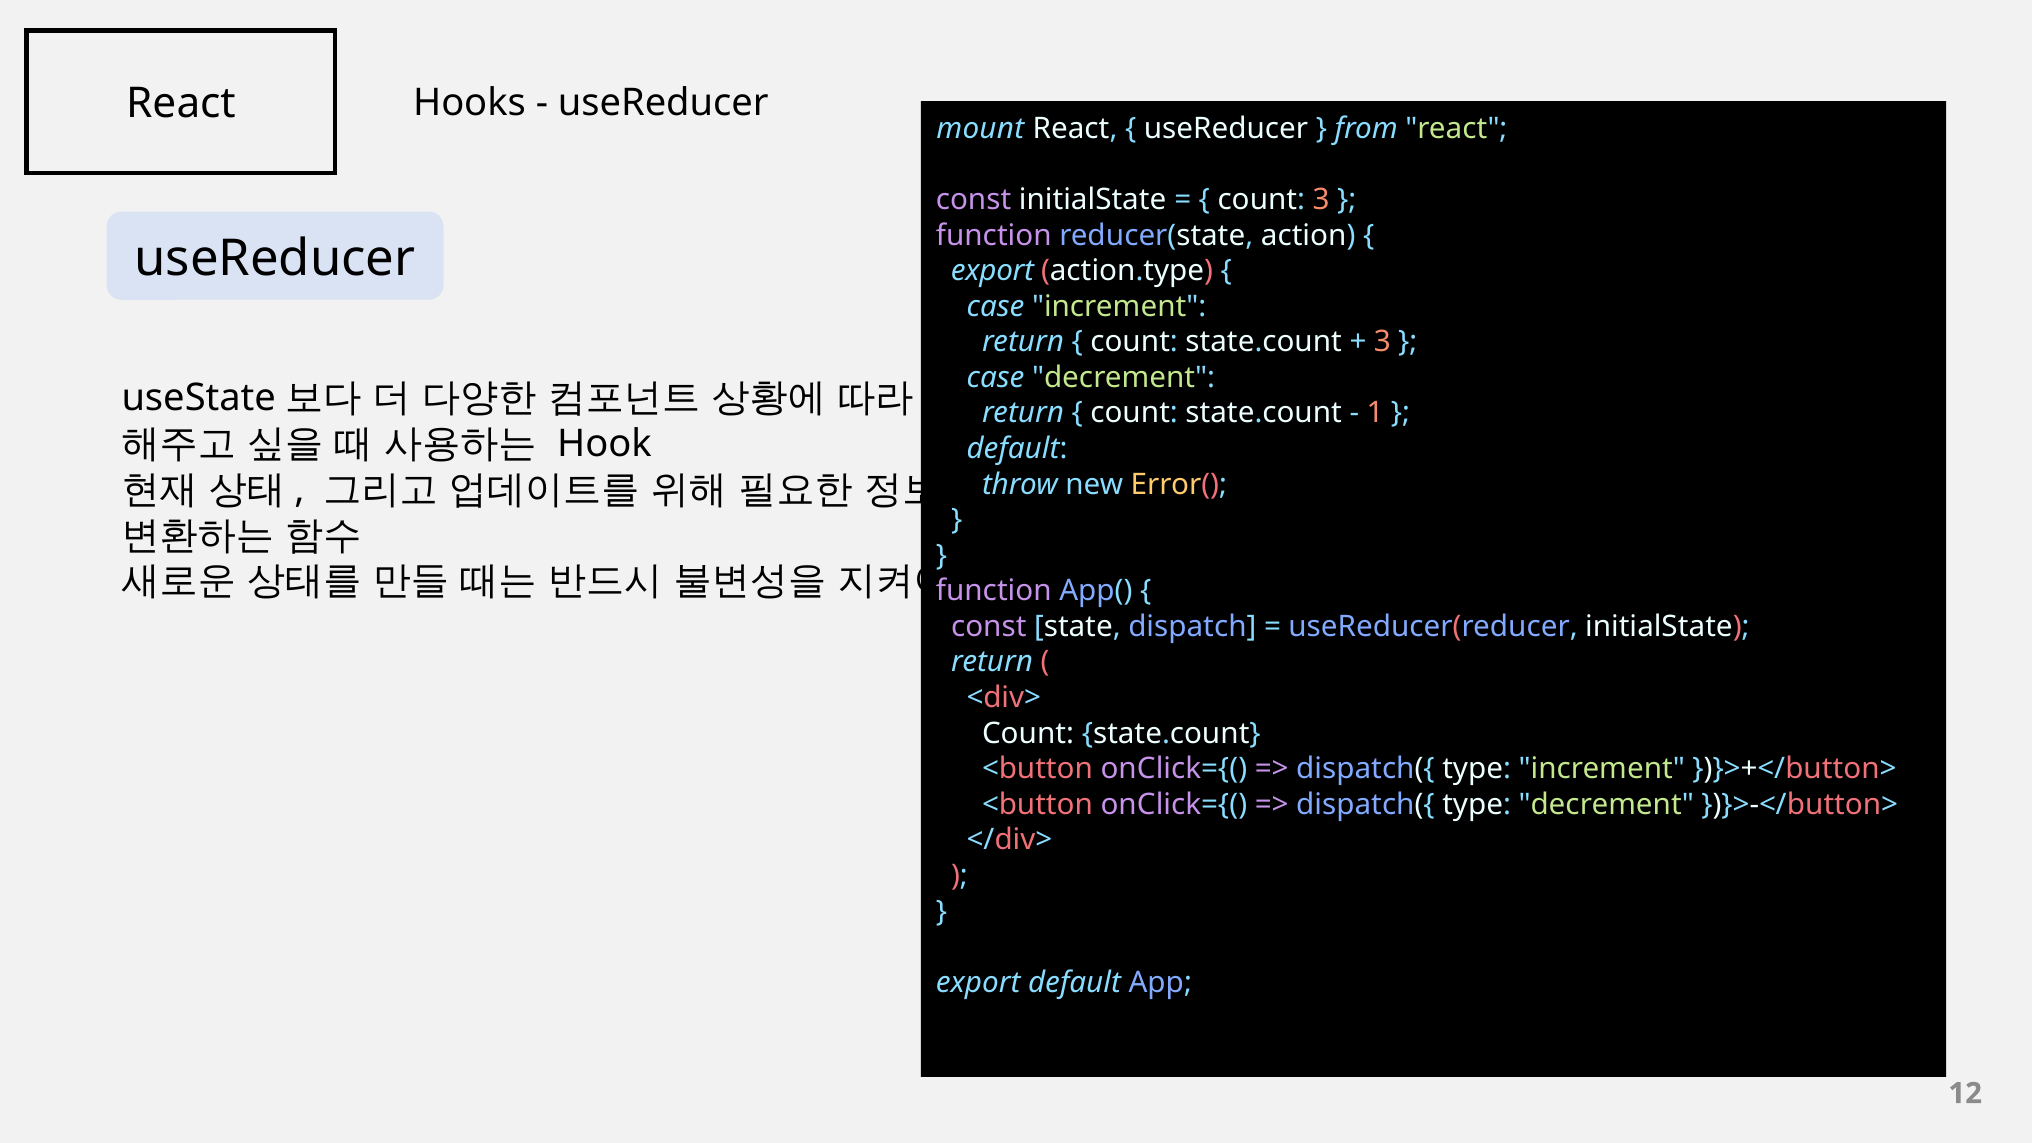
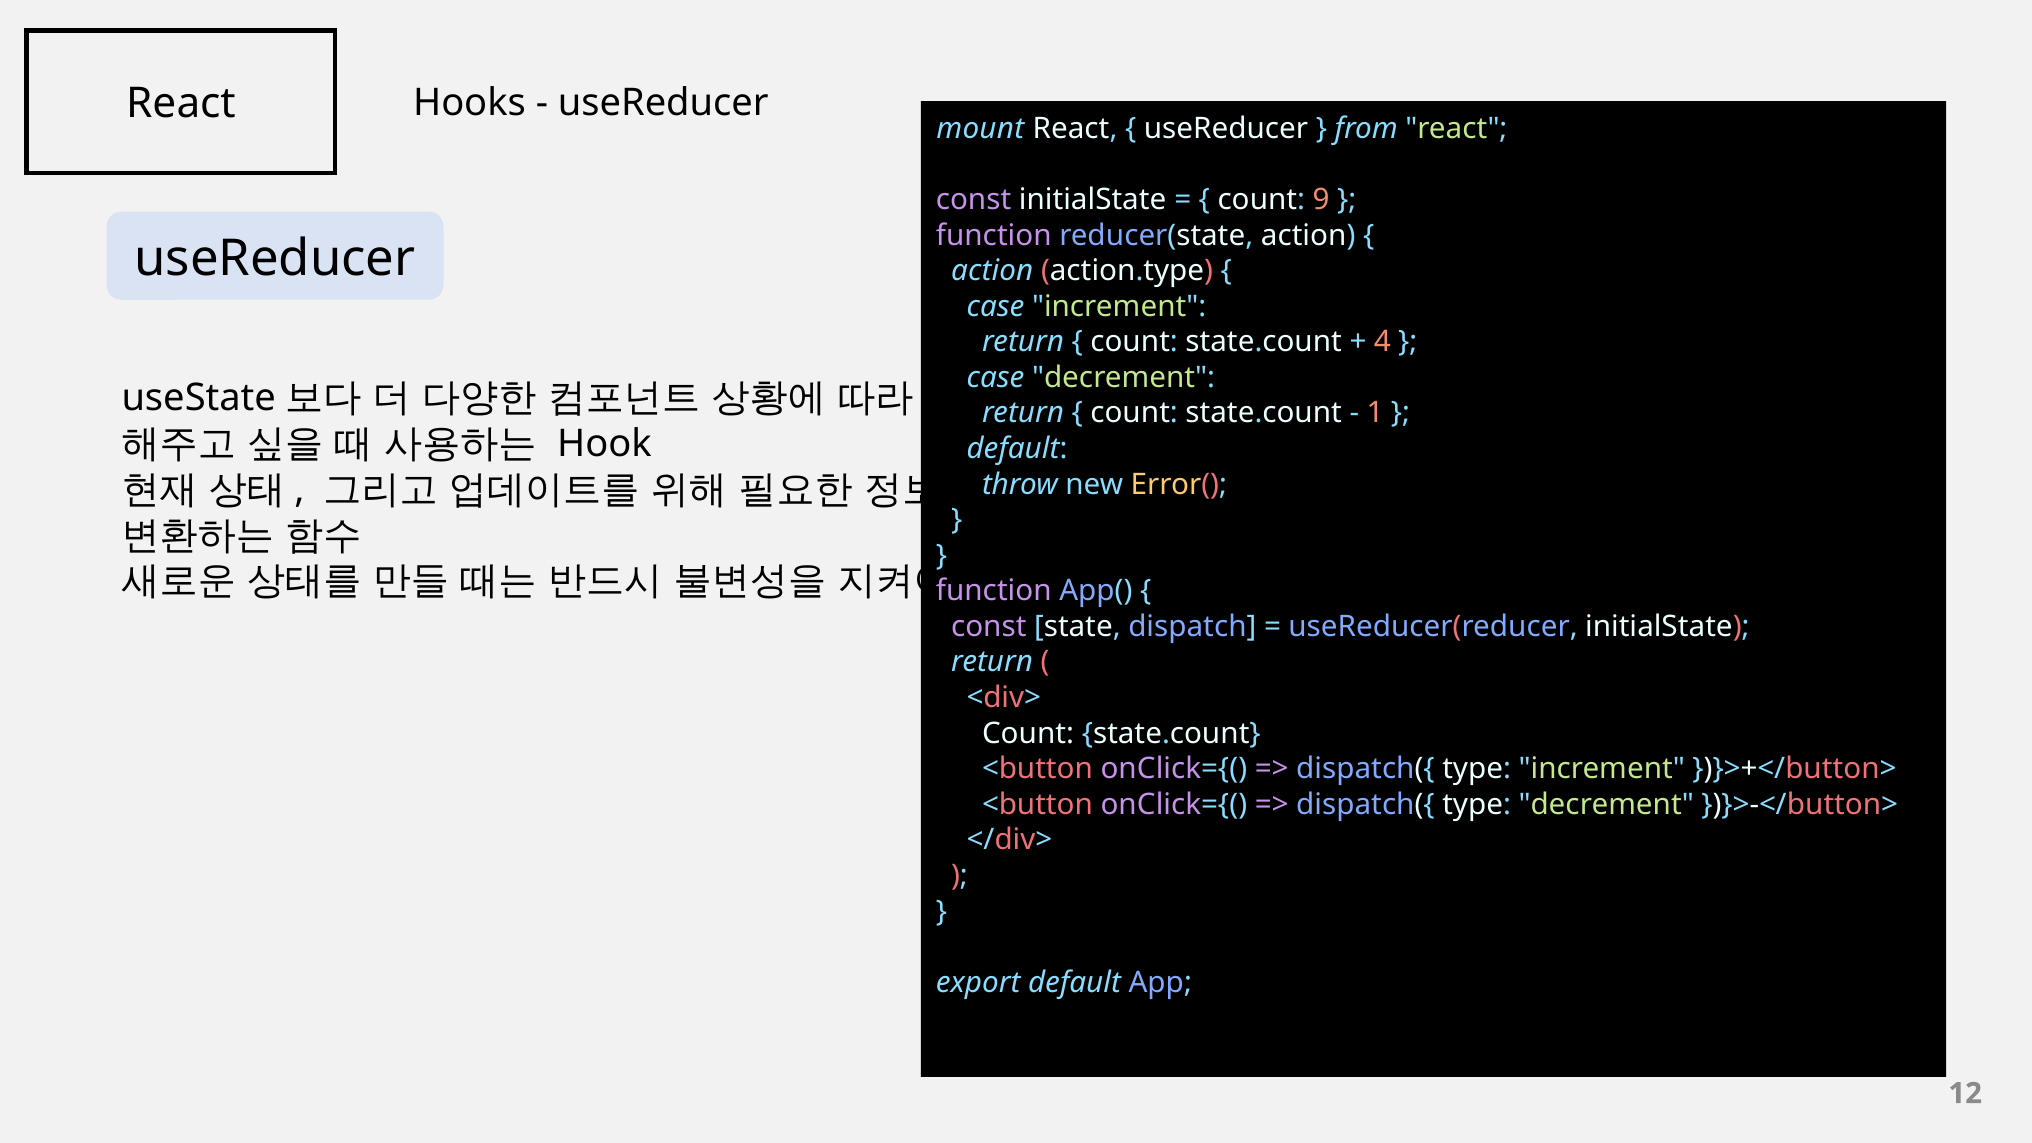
count 3: 3 -> 9 (1321, 200)
export: export -> action (992, 271)
3: 3 -> 4 (1382, 342)
